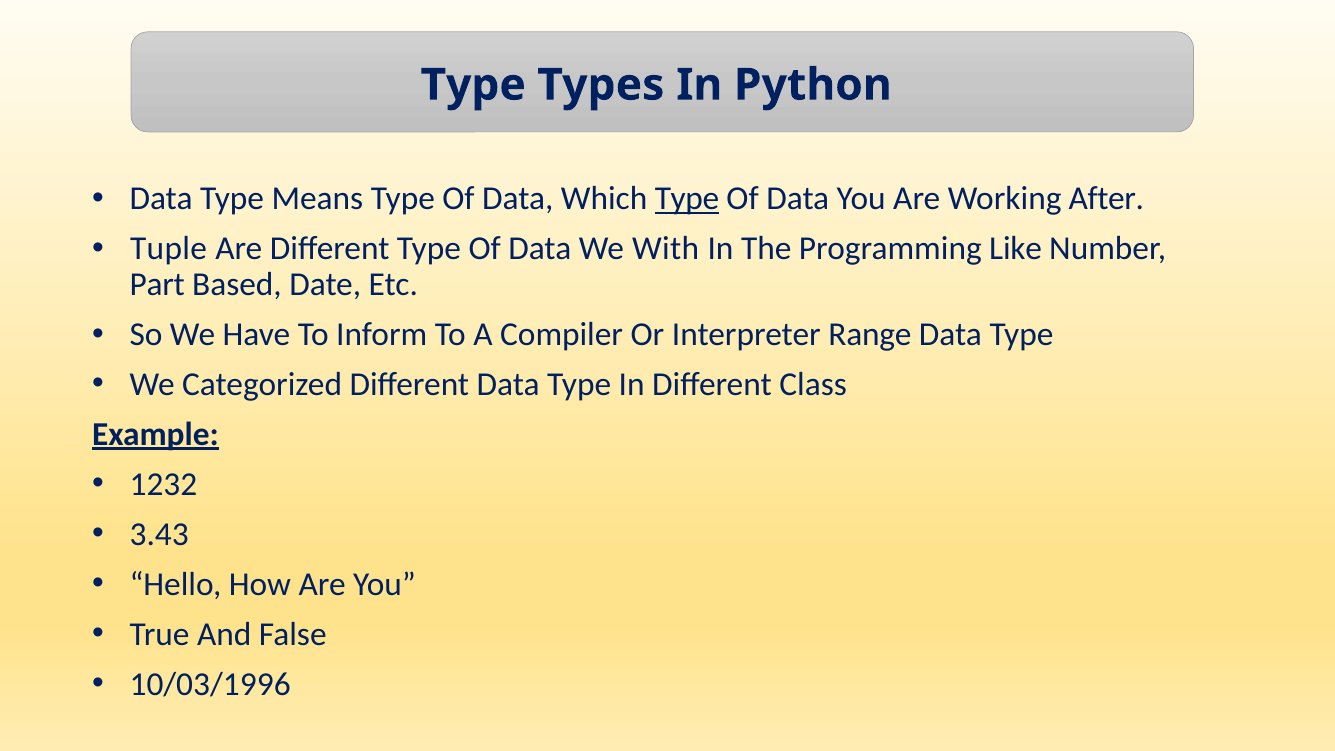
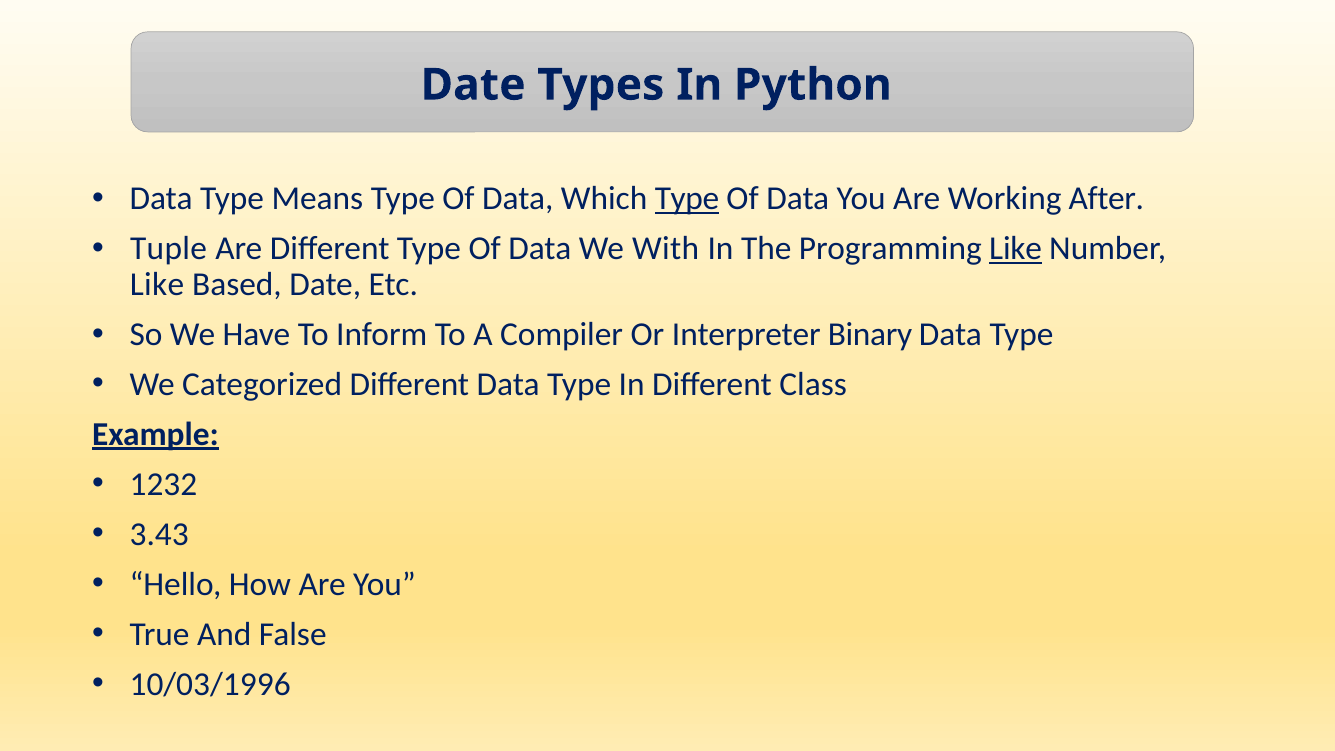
Type: Type -> Date (473, 85)
Like underline: none -> present (1016, 248)
Part: Part -> Like (157, 284)
Range: Range -> Binary (870, 334)
